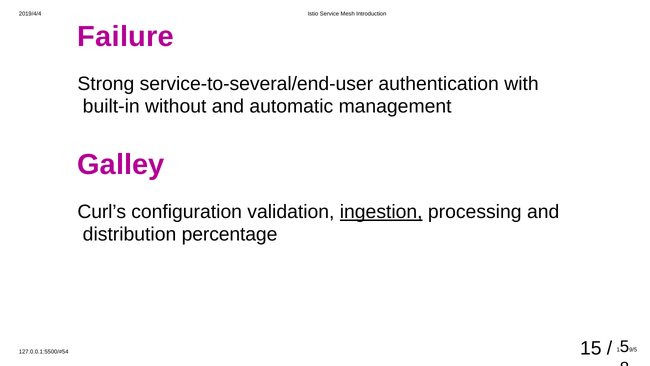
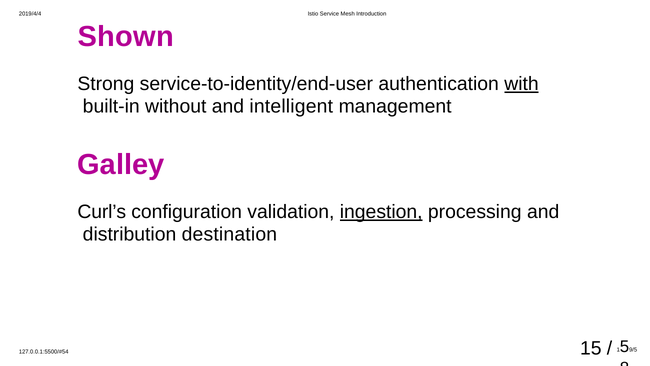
Failure: Failure -> Shown (126, 37)
service-to-several/end-user: service-to-several/end-user -> service-to-identity/end-user (256, 84)
with underline: none -> present (521, 84)
automatic: automatic -> intelligent (291, 107)
percentage: percentage -> destination (229, 235)
